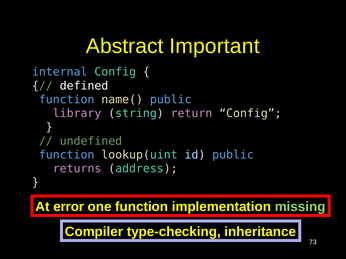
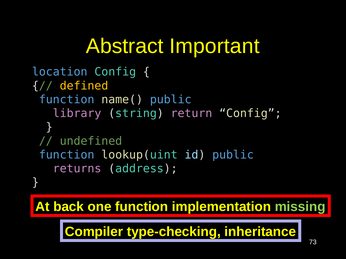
internal: internal -> location (60, 72)
defined colour: white -> yellow (84, 86)
error: error -> back (69, 207)
